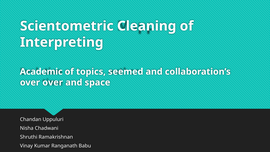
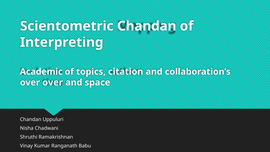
Scientometric Cleaning: Cleaning -> Chandan (147, 26)
seemed: seemed -> citation (126, 72)
